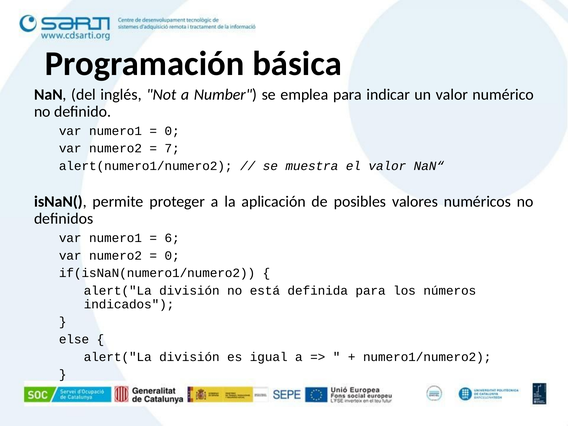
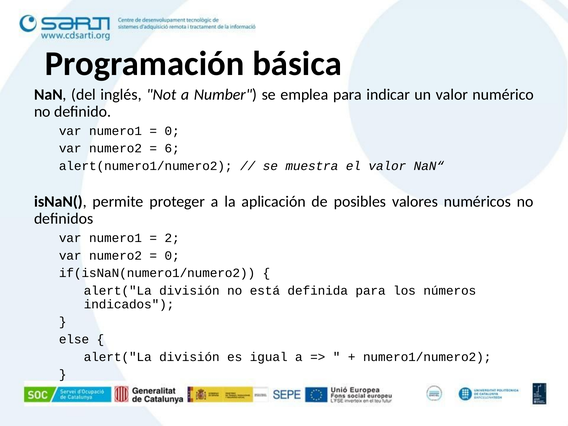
7: 7 -> 6 (172, 148)
6: 6 -> 2 (172, 238)
